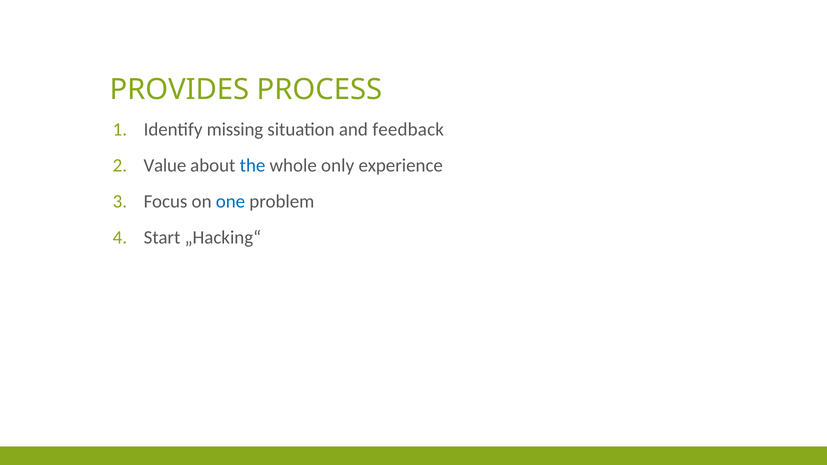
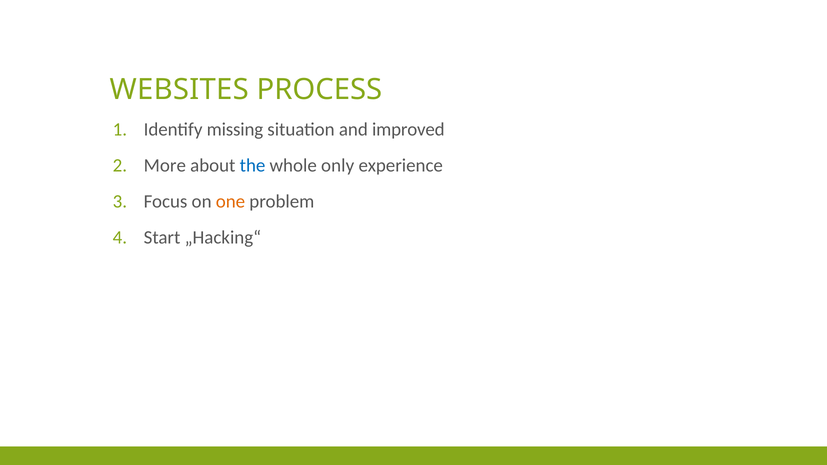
PROVIDES: PROVIDES -> WEBSITES (179, 89)
feedback: feedback -> improved (408, 130)
Value: Value -> More (165, 165)
one colour: blue -> orange (230, 201)
